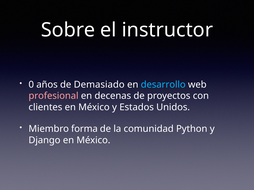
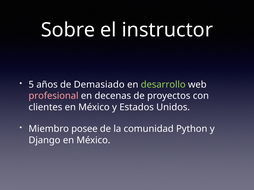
0: 0 -> 5 (31, 85)
desarrollo colour: light blue -> light green (163, 85)
forma: forma -> posee (84, 129)
